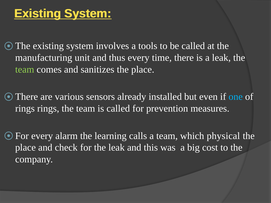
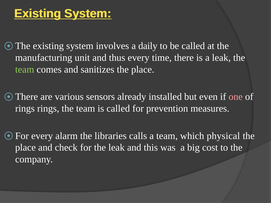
tools: tools -> daily (148, 46)
one colour: light blue -> pink (236, 97)
learning: learning -> libraries (111, 136)
